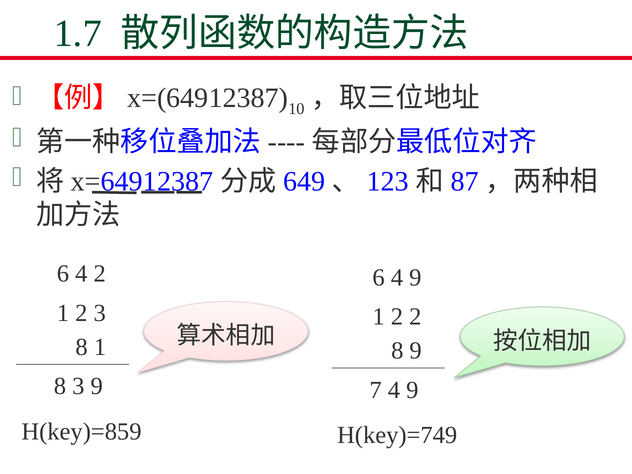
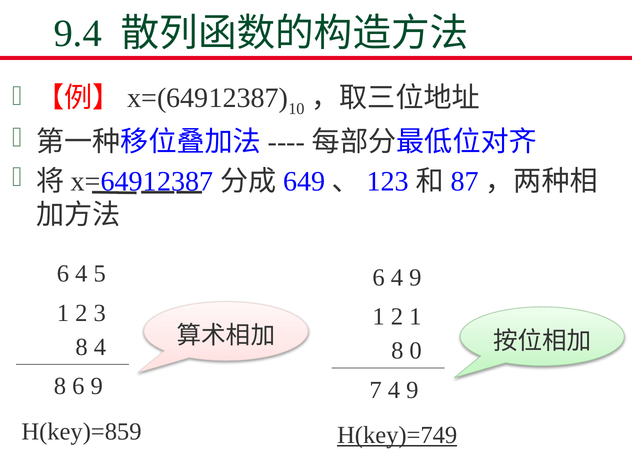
1.7: 1.7 -> 9.4 (78, 34)
4 2: 2 -> 5 (100, 274)
2 2: 2 -> 1 (415, 317)
8 1: 1 -> 4 (100, 347)
8 9: 9 -> 0 (416, 351)
8 3: 3 -> 6 (78, 386)
H(key)=749 underline: none -> present (397, 435)
